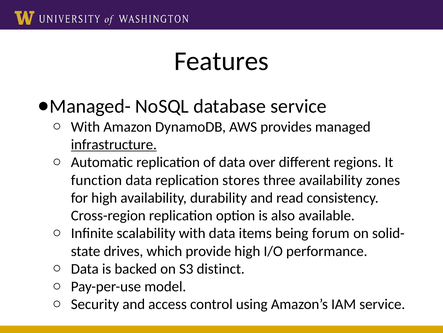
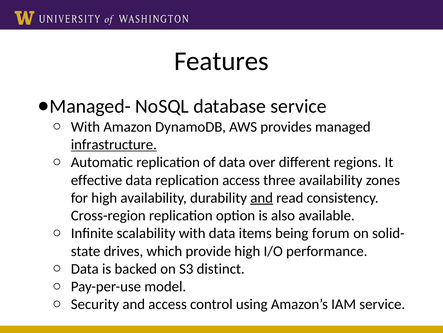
function: function -> effective (97, 180)
replication stores: stores -> access (241, 180)
and underline: none -> present (262, 197)
